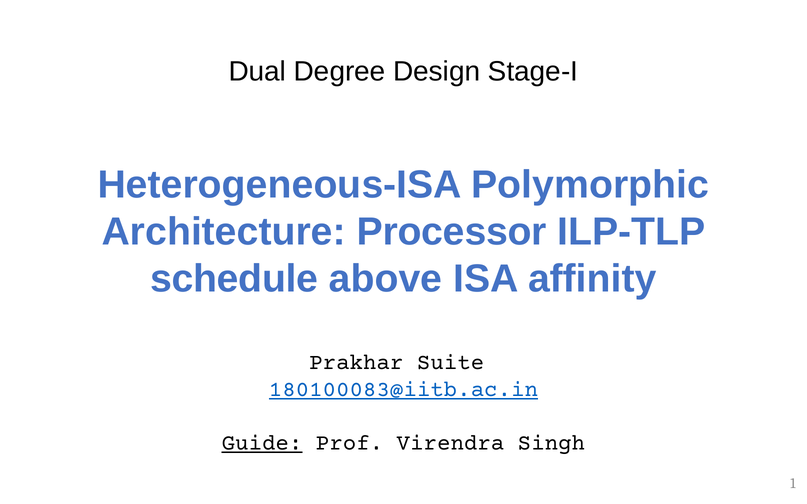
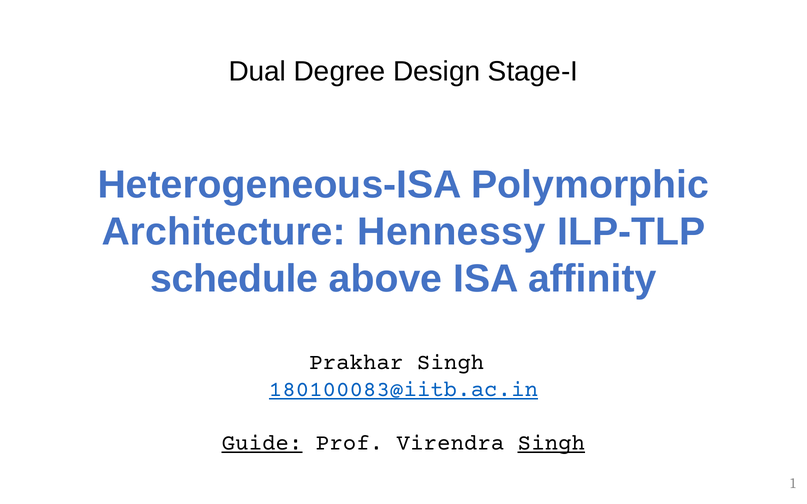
Processor: Processor -> Hennessy (451, 232)
Prakhar Suite: Suite -> Singh (451, 362)
Singh underline: none -> present (551, 443)
